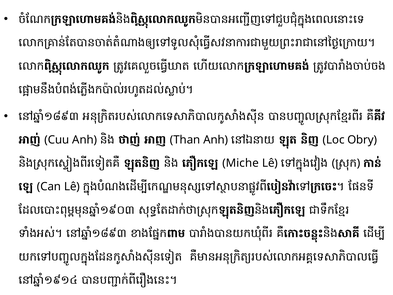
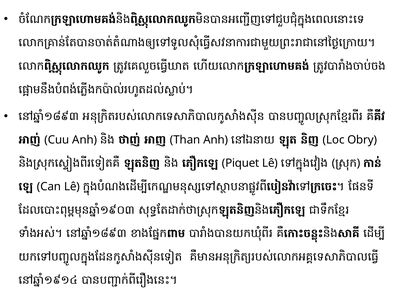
Miche: Miche -> Piquet (241, 163)
